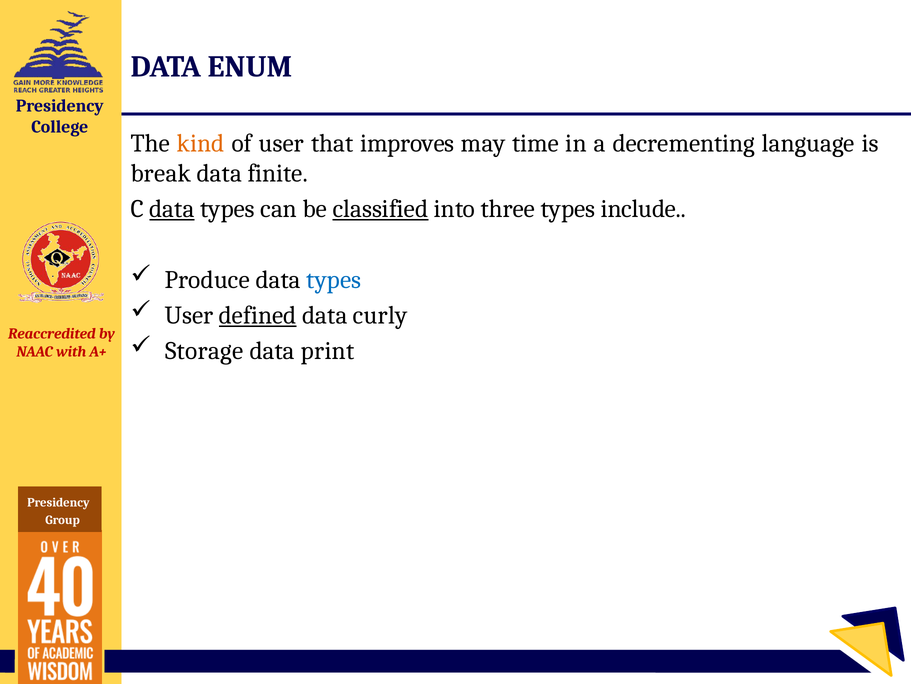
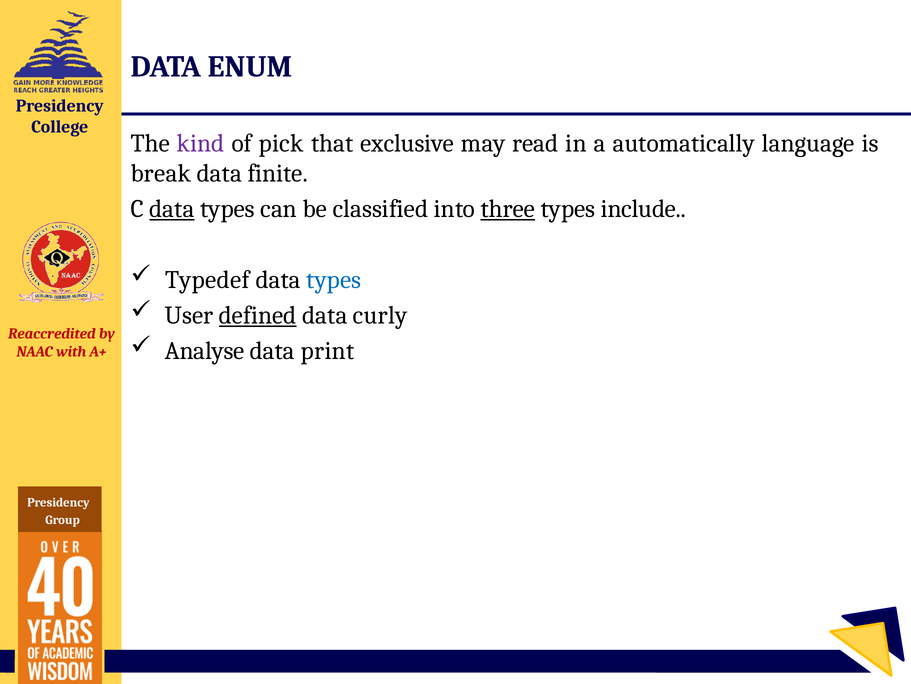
kind colour: orange -> purple (201, 143)
of user: user -> pick (281, 143)
improves: improves -> exclusive (407, 143)
time: time -> read (535, 143)
decrementing: decrementing -> automatically (684, 143)
classified underline: present -> none (380, 209)
three underline: none -> present (508, 209)
Produce: Produce -> Typedef (207, 280)
Storage: Storage -> Analyse (205, 351)
